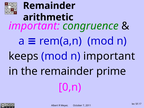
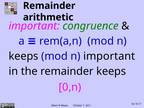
remainder prime: prime -> keeps (111, 71)
